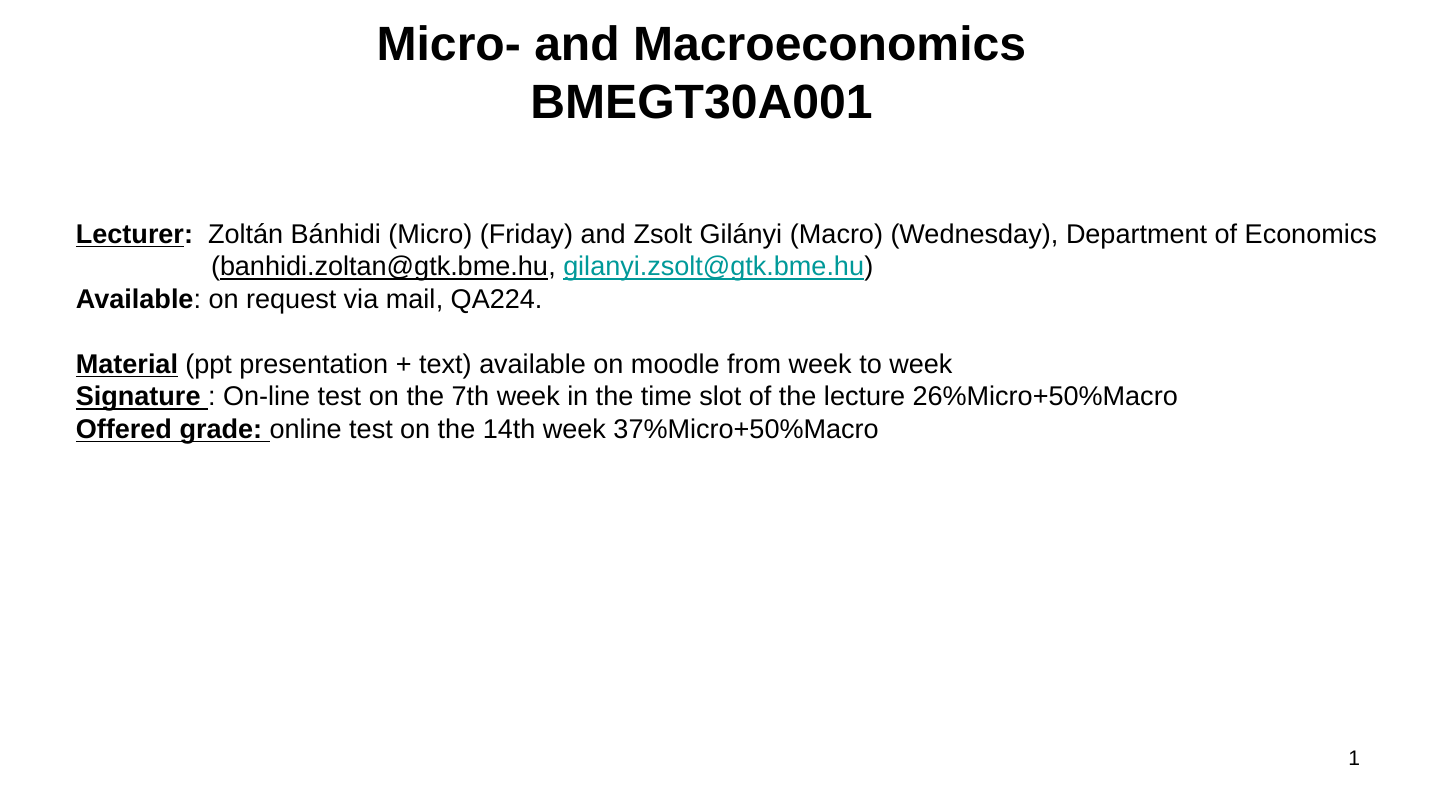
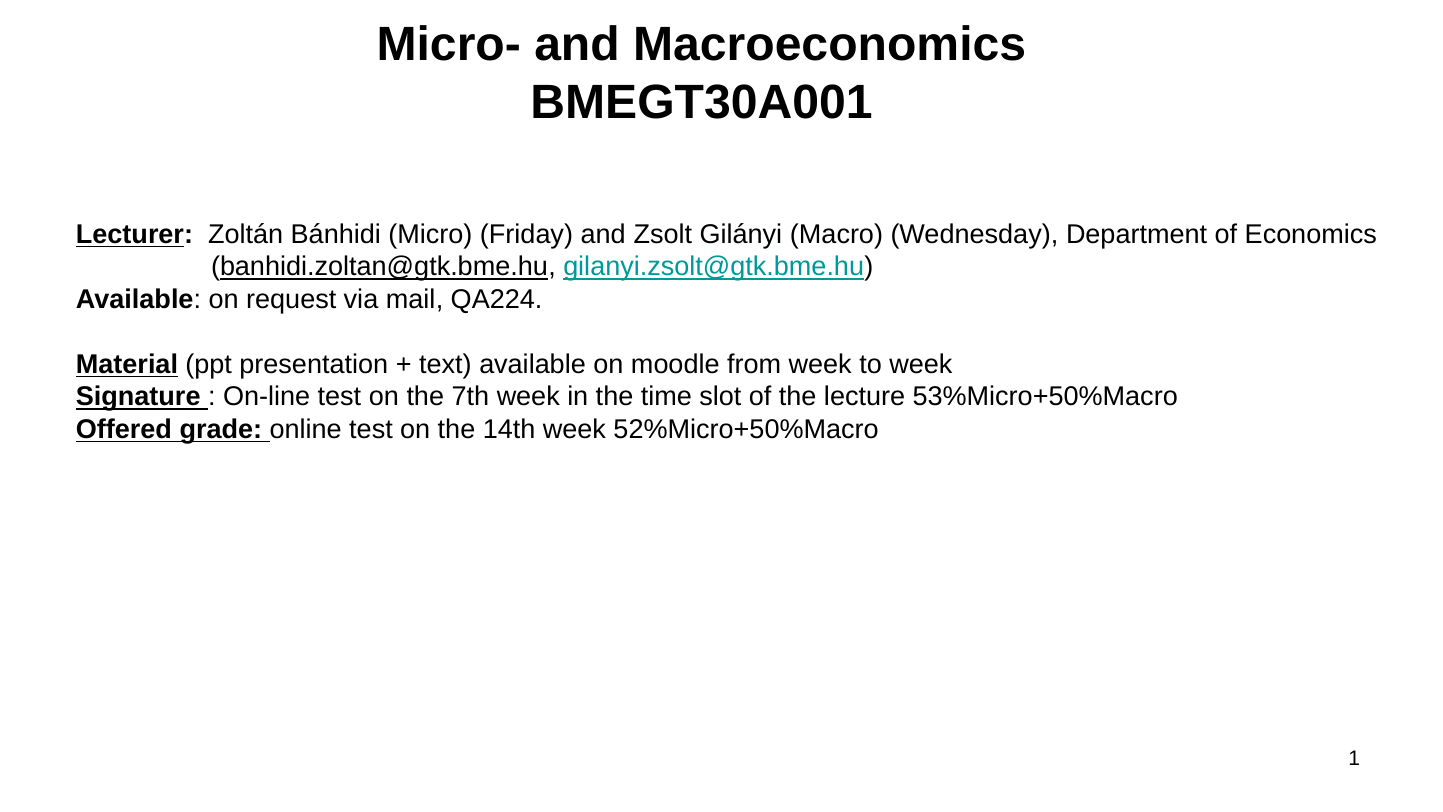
26%Micro+50%Macro: 26%Micro+50%Macro -> 53%Micro+50%Macro (1045, 397)
37%Micro+50%Macro: 37%Micro+50%Macro -> 52%Micro+50%Macro (746, 429)
